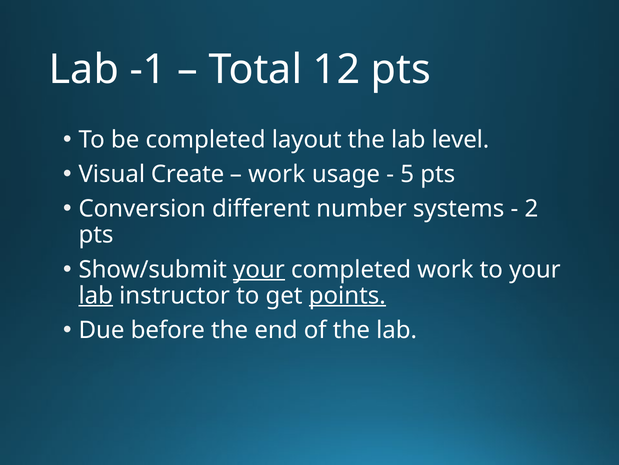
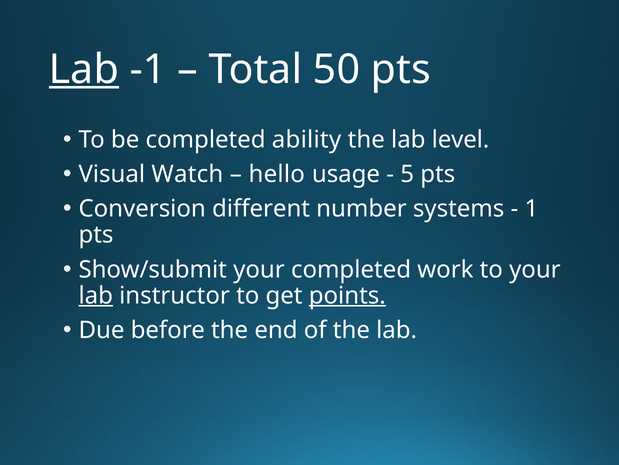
Lab underline: none -> present (84, 69)
12: 12 -> 50 (337, 69)
layout: layout -> ability (307, 139)
Create: Create -> Watch (187, 174)
work: work -> hello (277, 174)
2: 2 -> 1 (531, 209)
your underline: present -> none (259, 269)
